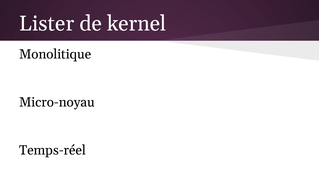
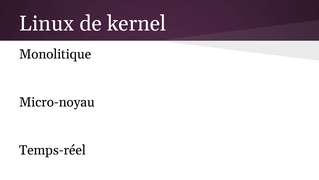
Lister: Lister -> Linux (47, 24)
